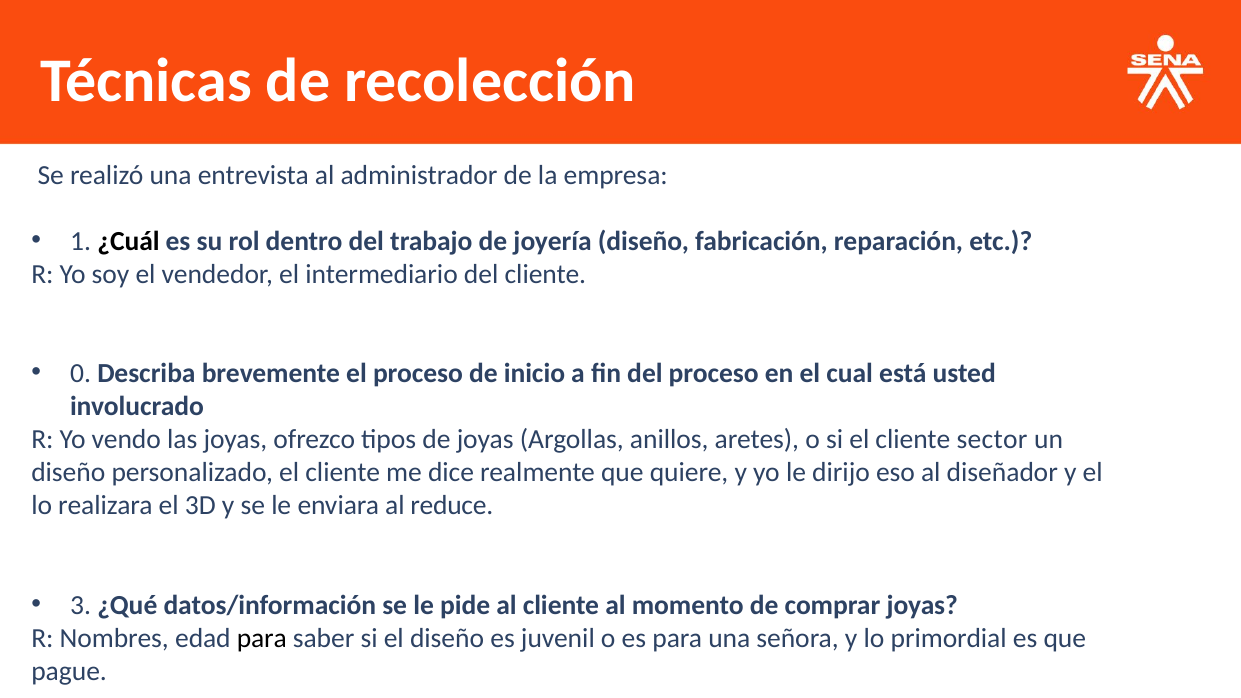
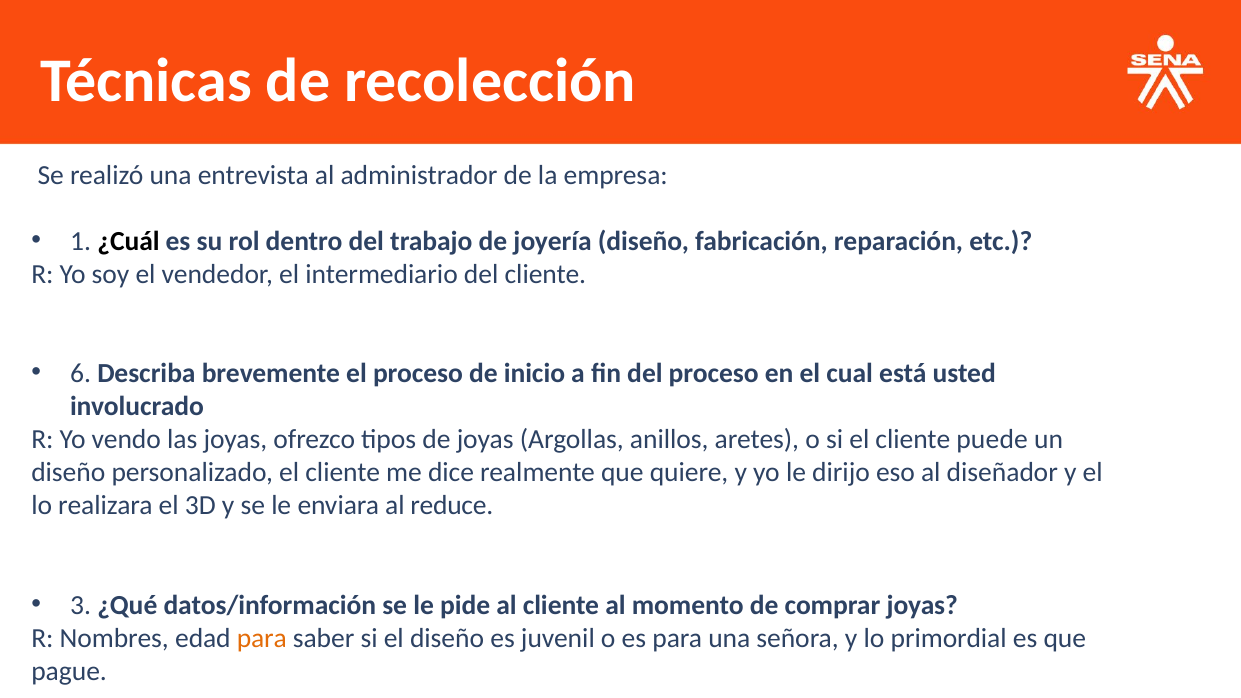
0: 0 -> 6 (81, 374)
sector: sector -> puede (992, 440)
para colour: black -> orange (262, 638)
